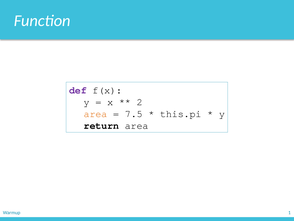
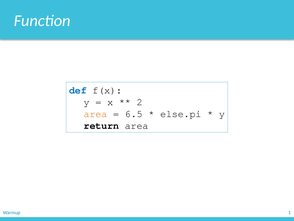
def colour: purple -> blue (78, 90)
7.5: 7.5 -> 6.5 (134, 114)
this.pi: this.pi -> else.pi (181, 114)
